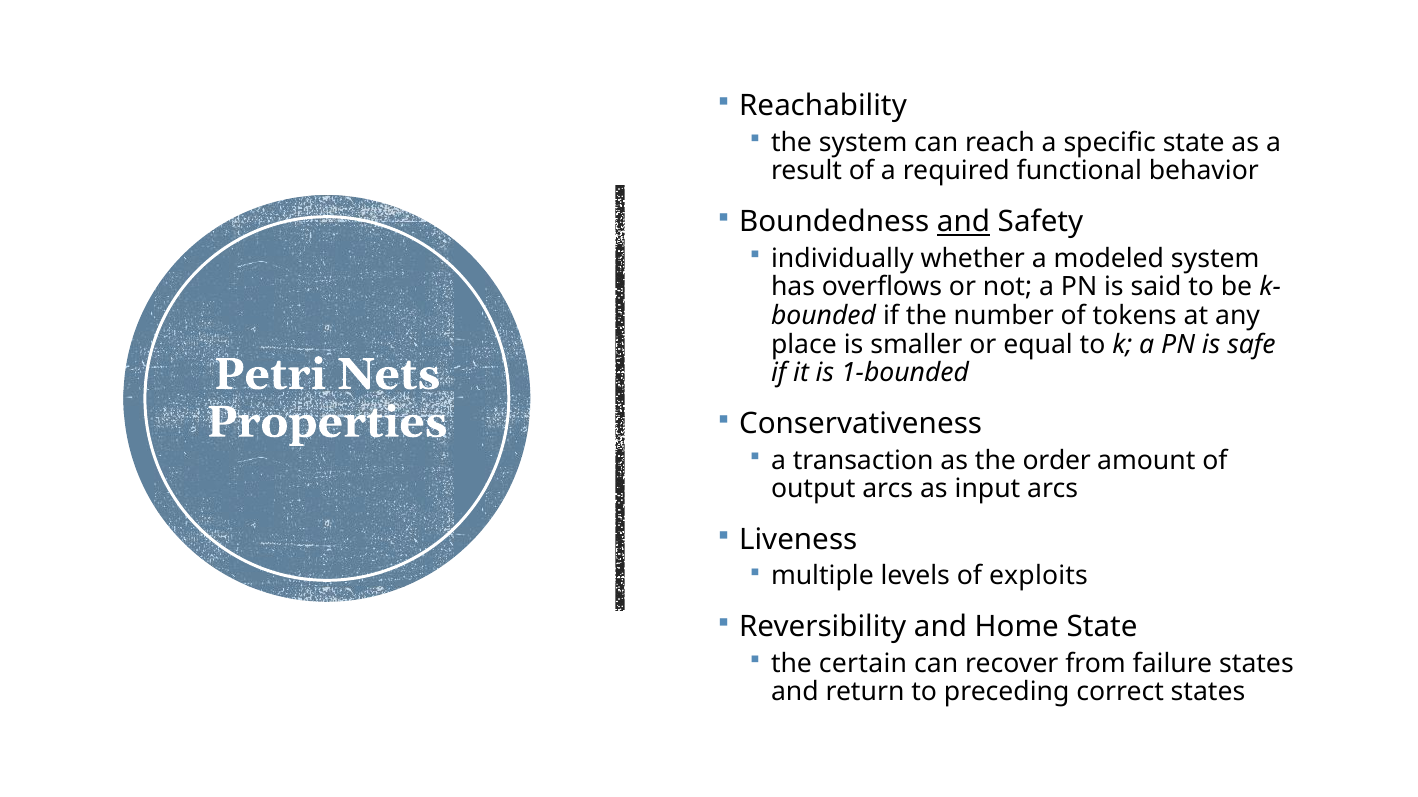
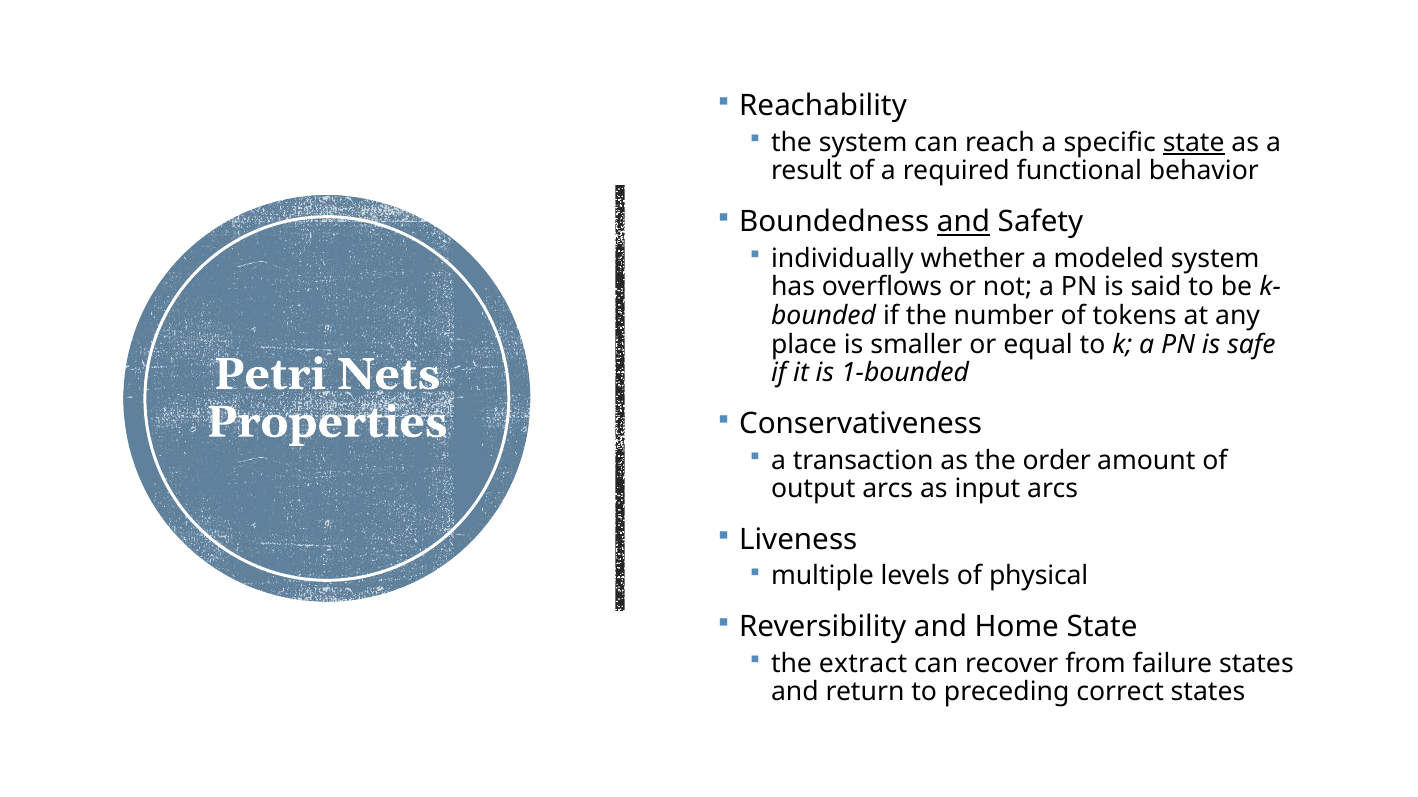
state underline: none -> present (1194, 143)
exploits: exploits -> physical (1039, 577)
certain: certain -> extract (863, 664)
